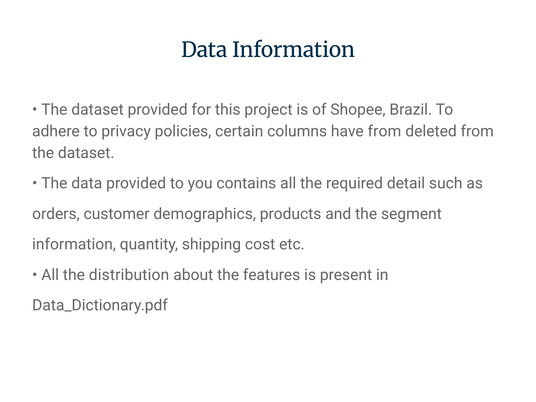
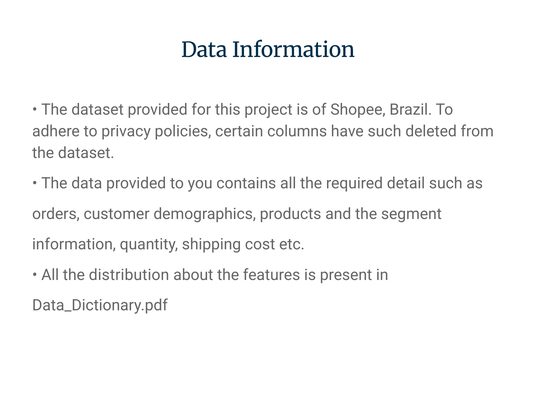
have from: from -> such (384, 131)
